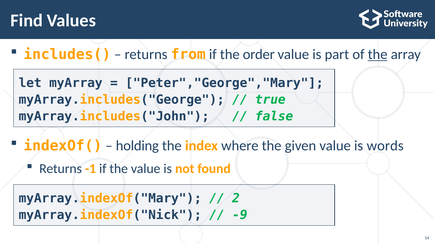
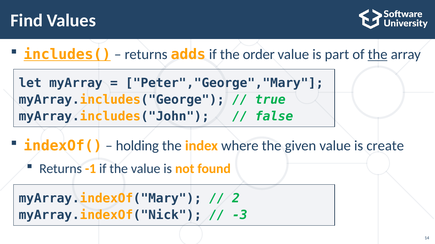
includes( underline: none -> present (67, 55)
from: from -> adds (188, 55)
words: words -> create (385, 146)
-9: -9 -> -3 (240, 216)
